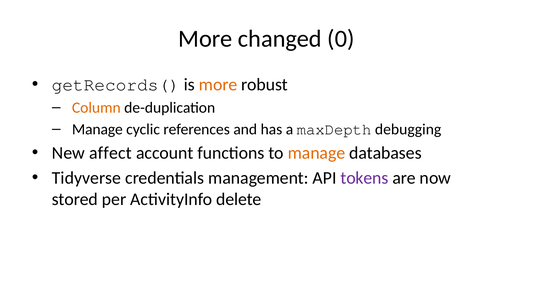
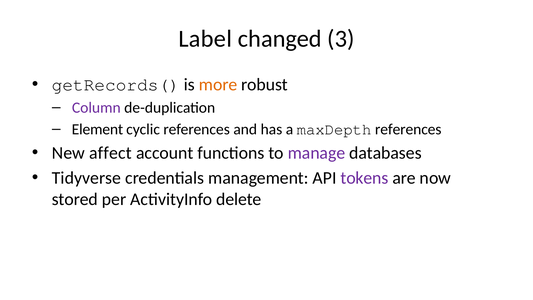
More: More -> Label (205, 39)
0: 0 -> 3 (341, 39)
Column colour: orange -> purple (96, 107)
Manage: Manage -> Element (97, 129)
maxDepth debugging: debugging -> references (408, 129)
manage colour: orange -> purple (316, 153)
